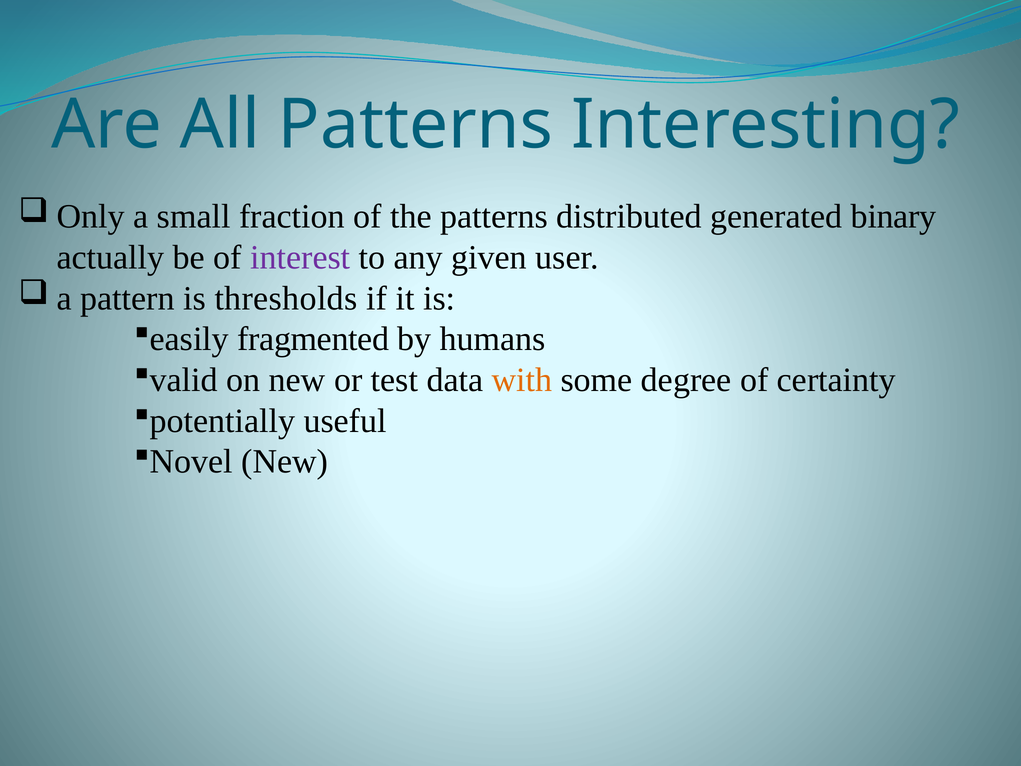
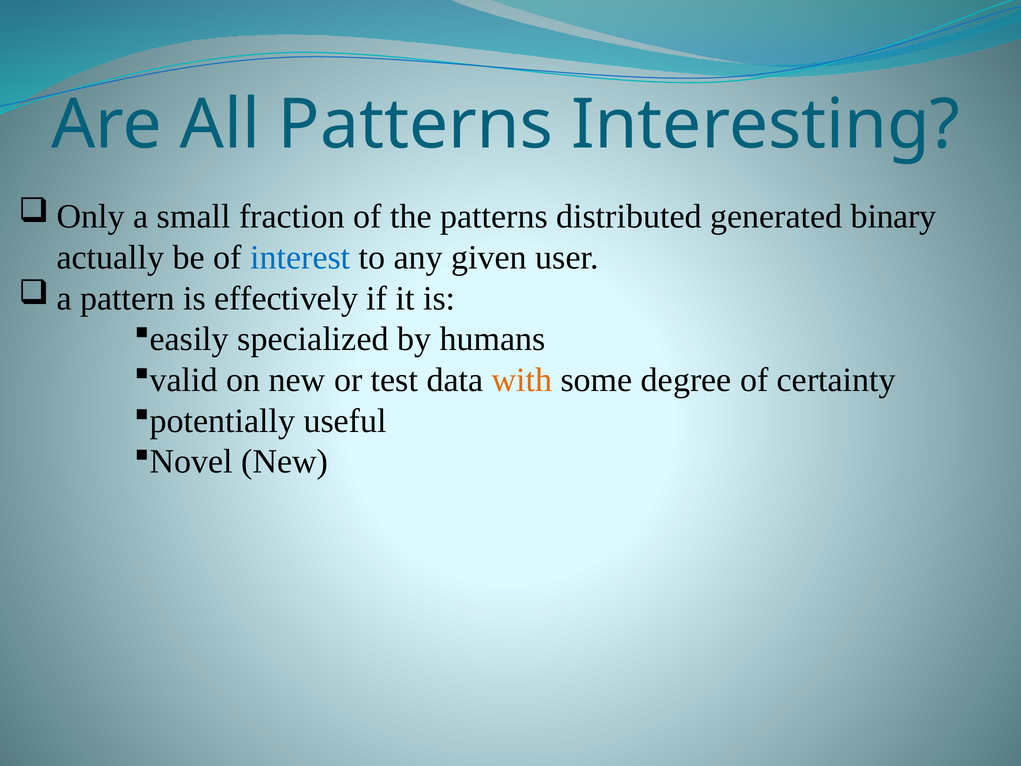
interest colour: purple -> blue (300, 257)
thresholds: thresholds -> effectively (286, 298)
fragmented: fragmented -> specialized (313, 339)
